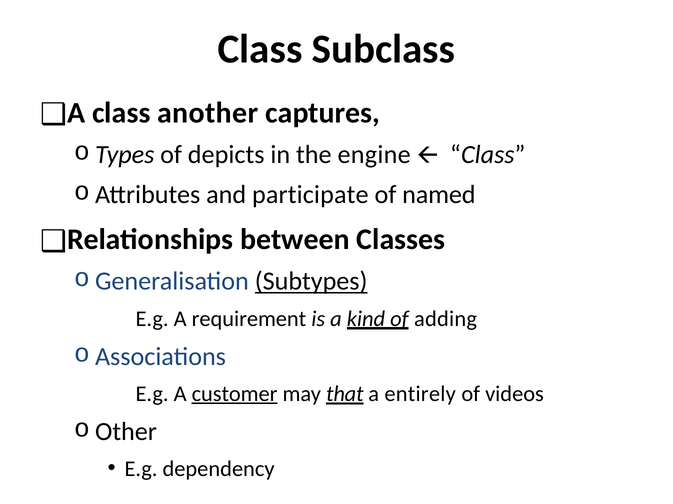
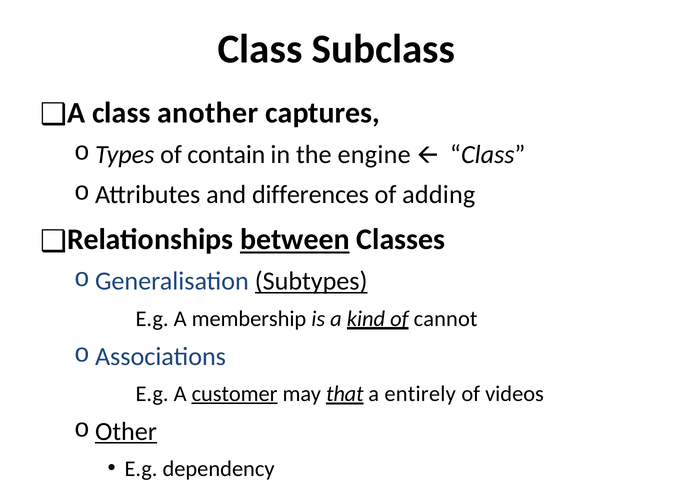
depicts: depicts -> contain (226, 155)
participate: participate -> differences (310, 195)
named: named -> adding (439, 195)
between underline: none -> present (295, 240)
requirement: requirement -> membership (249, 319)
adding: adding -> cannot (446, 319)
Other underline: none -> present (126, 432)
